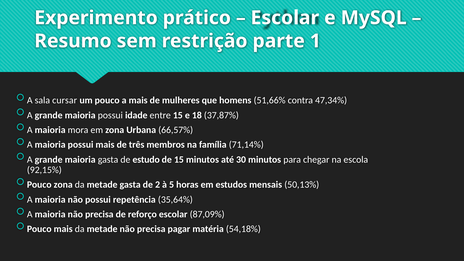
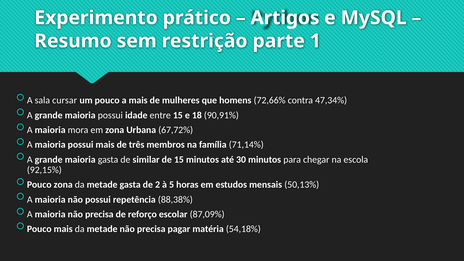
Escolar: Escolar -> Artigos (285, 18)
51,66%: 51,66% -> 72,66% (270, 100)
37,87%: 37,87% -> 90,91% (221, 115)
66,57%: 66,57% -> 67,72% (176, 130)
estudo: estudo -> similar (146, 160)
35,64%: 35,64% -> 88,38% (175, 200)
